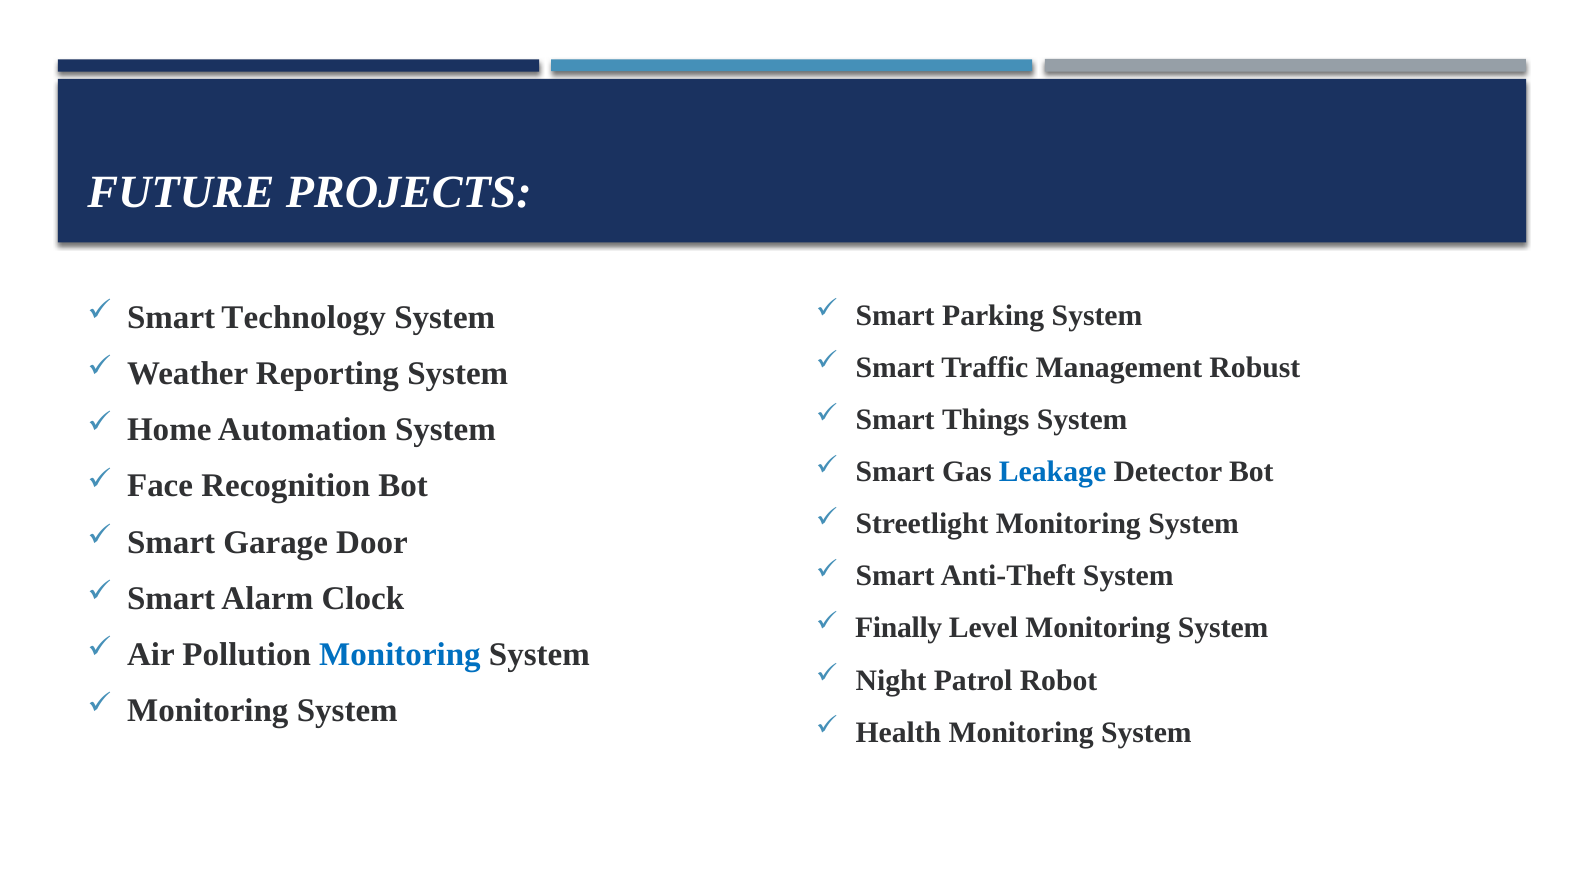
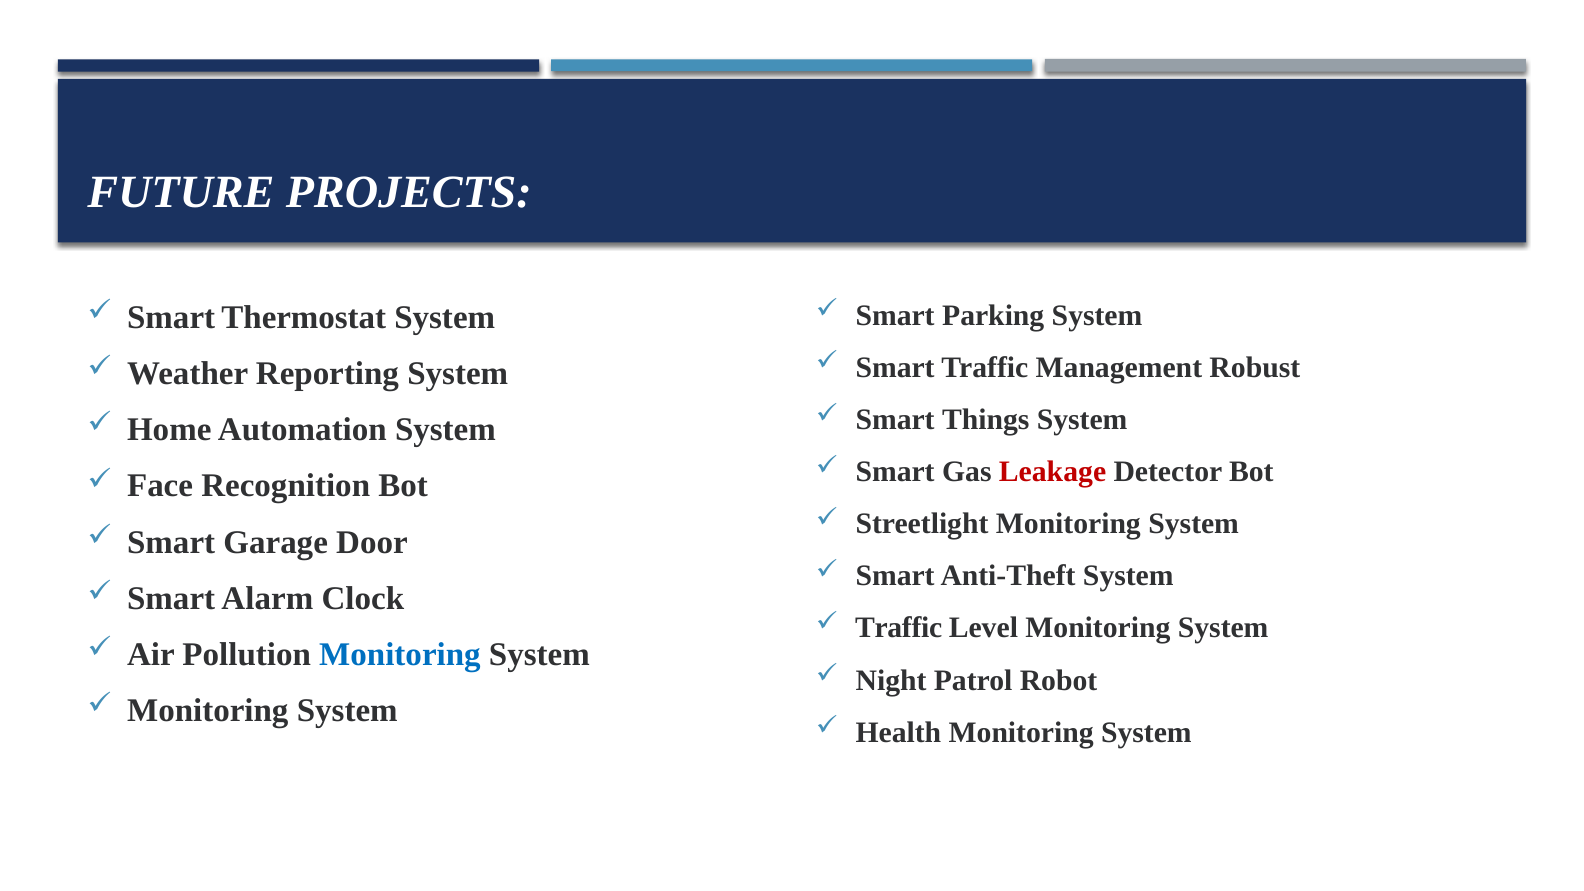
Technology: Technology -> Thermostat (304, 318)
Leakage colour: blue -> red (1053, 472)
Finally: Finally -> Traffic (899, 628)
